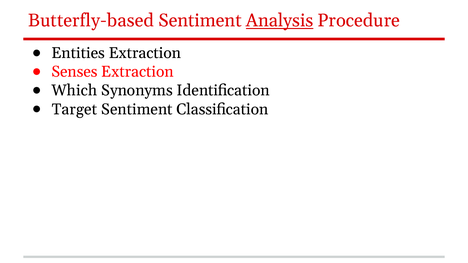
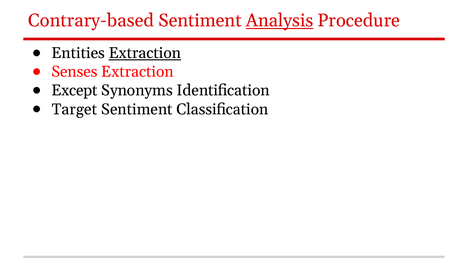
Butterfly-based: Butterfly-based -> Contrary-based (91, 21)
Extraction underline: none -> present (145, 53)
Which: Which -> Except (75, 91)
